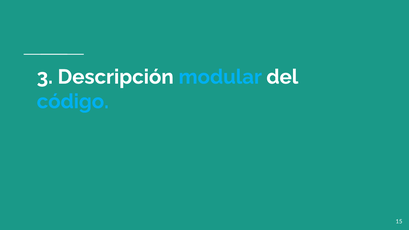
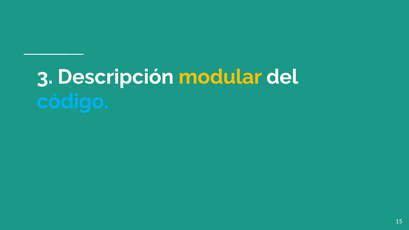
modular colour: light blue -> yellow (220, 77)
